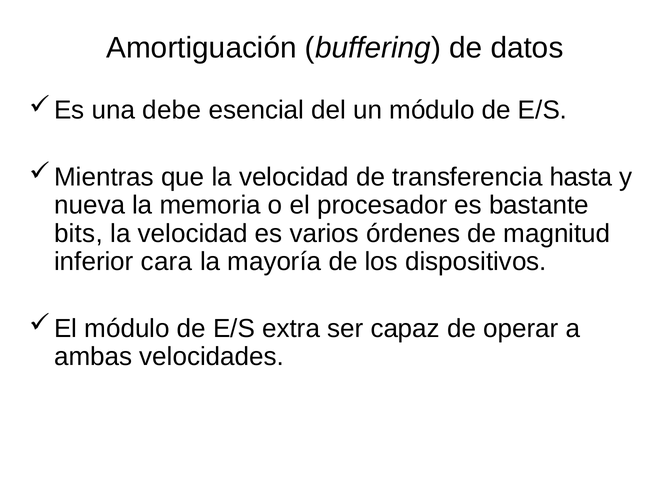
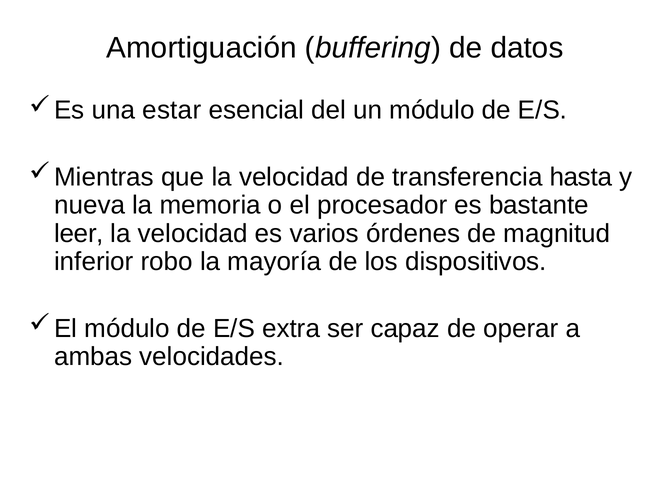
debe: debe -> estar (172, 110)
bits: bits -> leer (79, 233)
cara: cara -> robo (167, 261)
